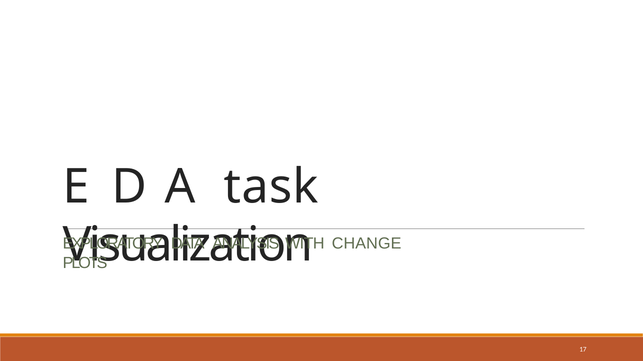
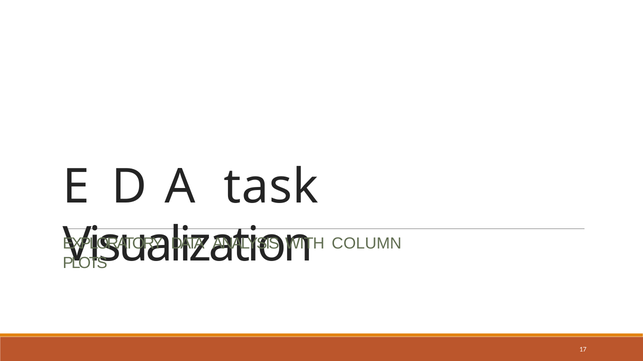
CHANGE: CHANGE -> COLUMN (367, 244)
